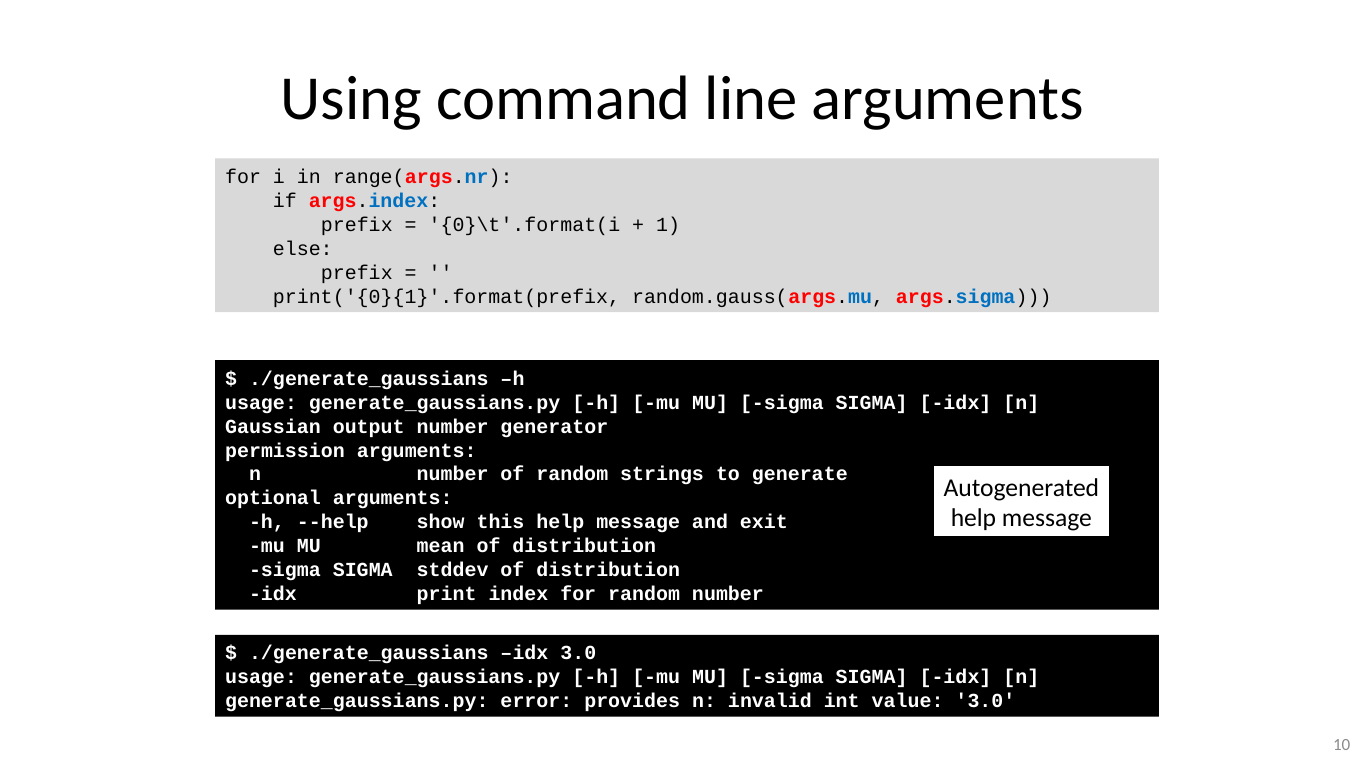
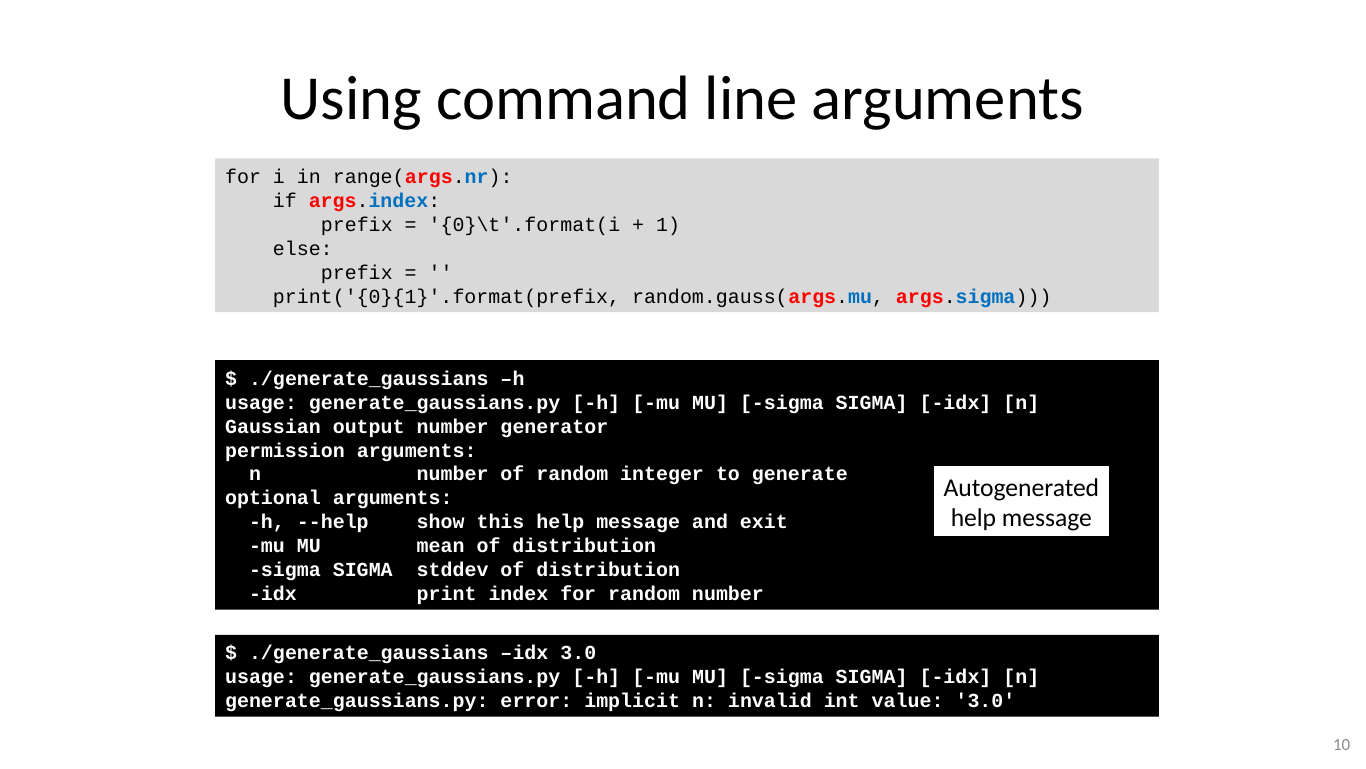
strings: strings -> integer (662, 474)
provides: provides -> implicit (632, 701)
